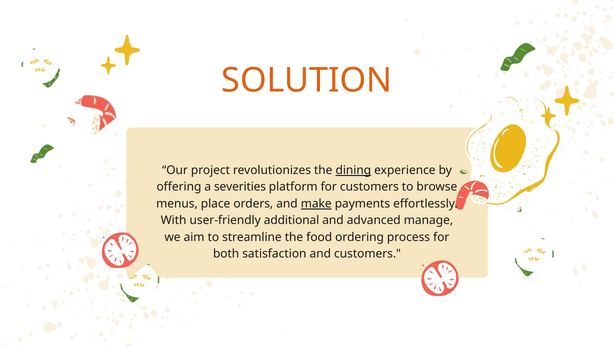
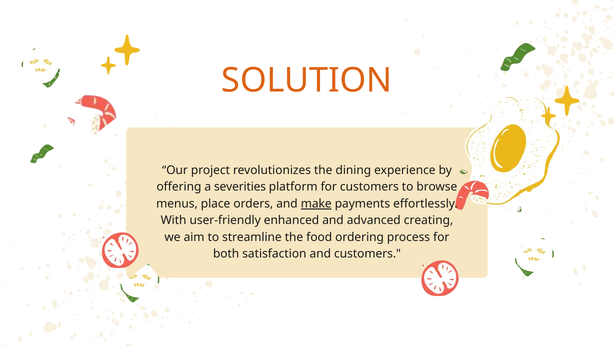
dining underline: present -> none (353, 170)
additional: additional -> enhanced (292, 220)
manage: manage -> creating (429, 220)
